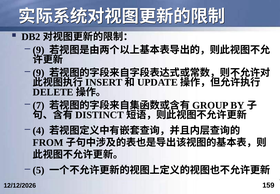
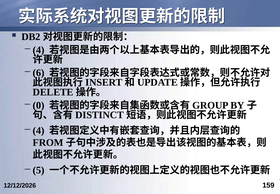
9: 9 -> 4 (39, 50)
9: 9 -> 6 (39, 73)
7: 7 -> 0 (39, 105)
